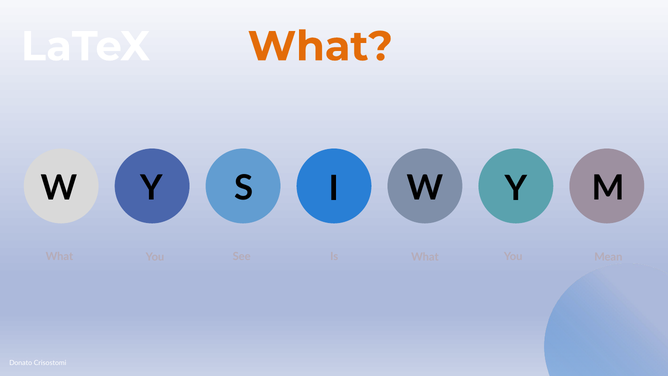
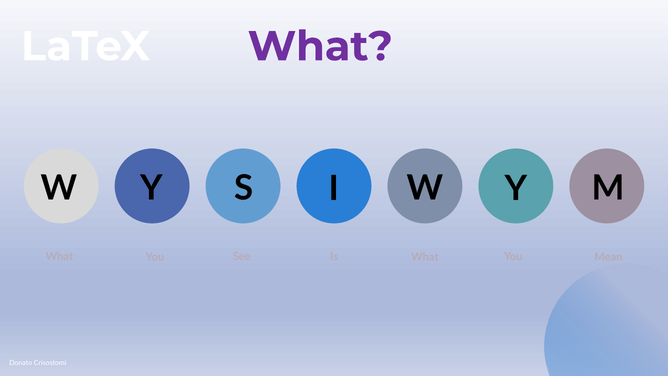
What colour: orange -> purple (320, 47)
